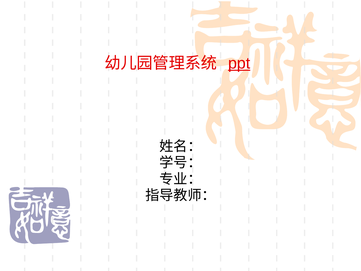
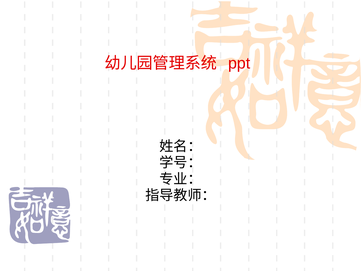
ppt underline: present -> none (239, 63)
